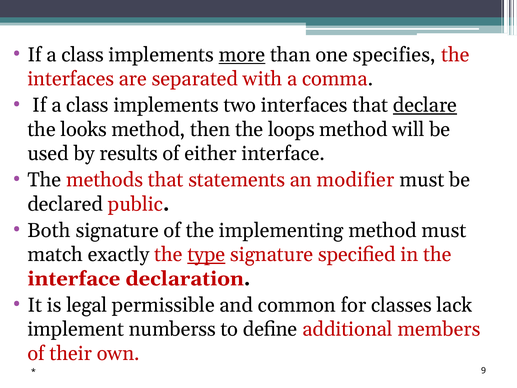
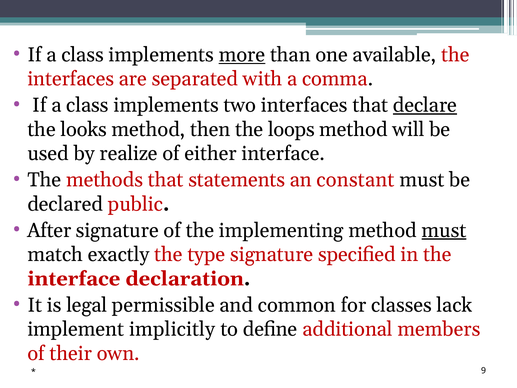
specifies: specifies -> available (394, 55)
results: results -> realize (129, 154)
modifier: modifier -> constant (355, 180)
Both: Both -> After (49, 230)
must underline: none -> present (444, 230)
type underline: present -> none (206, 254)
numberss: numberss -> implicitly (172, 329)
